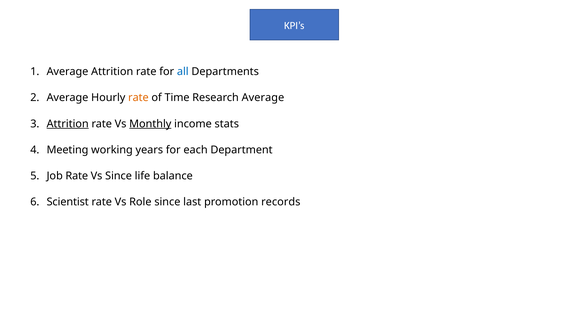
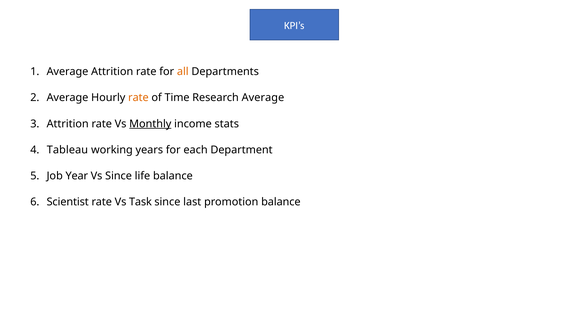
all colour: blue -> orange (183, 72)
Attrition underline: present -> none (68, 124)
Meeting: Meeting -> Tableau (67, 150)
Job Rate: Rate -> Year (77, 176)
Role: Role -> Task (140, 202)
promotion records: records -> balance (281, 202)
